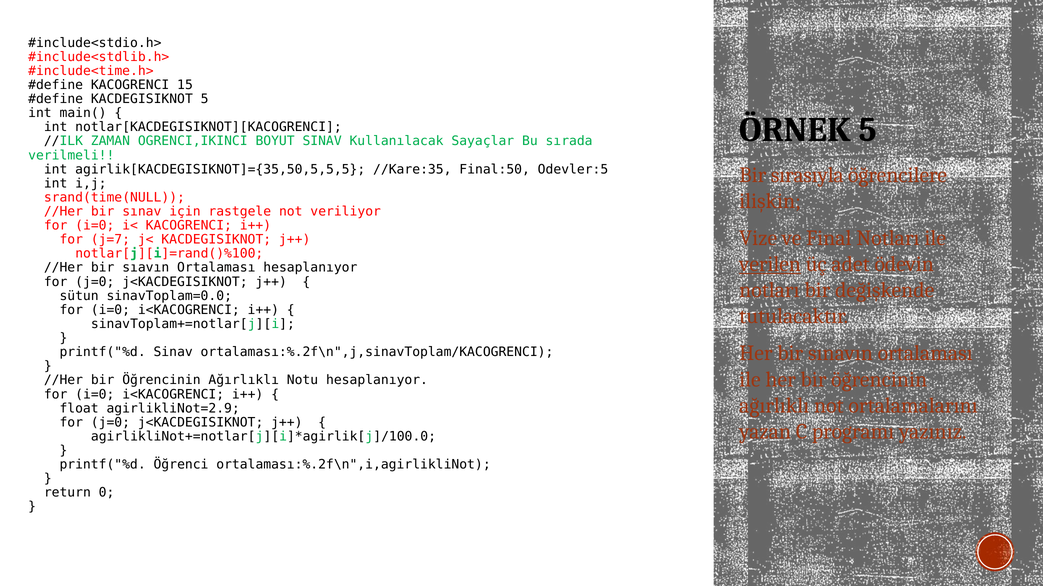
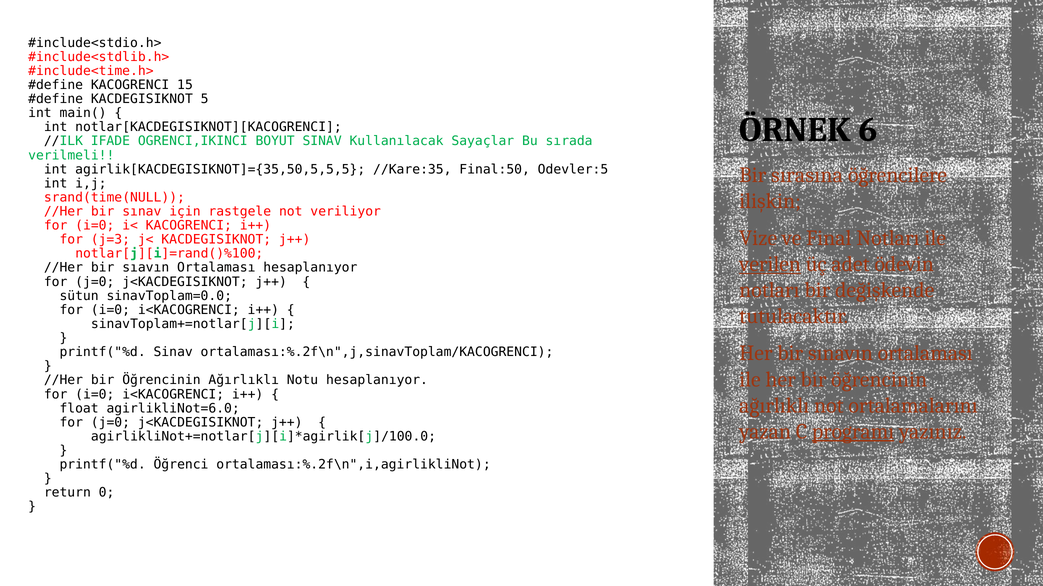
ÖRNEK 5: 5 -> 6 (868, 130)
ZAMAN: ZAMAN -> IFADE (110, 141)
sırasıyla: sırasıyla -> sırasına (807, 175)
j=7: j=7 -> j=3 (110, 240)
agirlikliNot=2.9: agirlikliNot=2.9 -> agirlikliNot=6.0 (173, 409)
programı underline: none -> present (853, 432)
